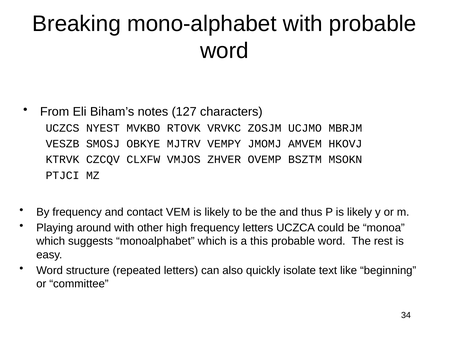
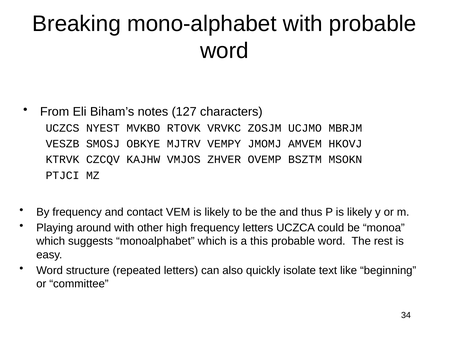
CLXFW: CLXFW -> KAJHW (143, 159)
